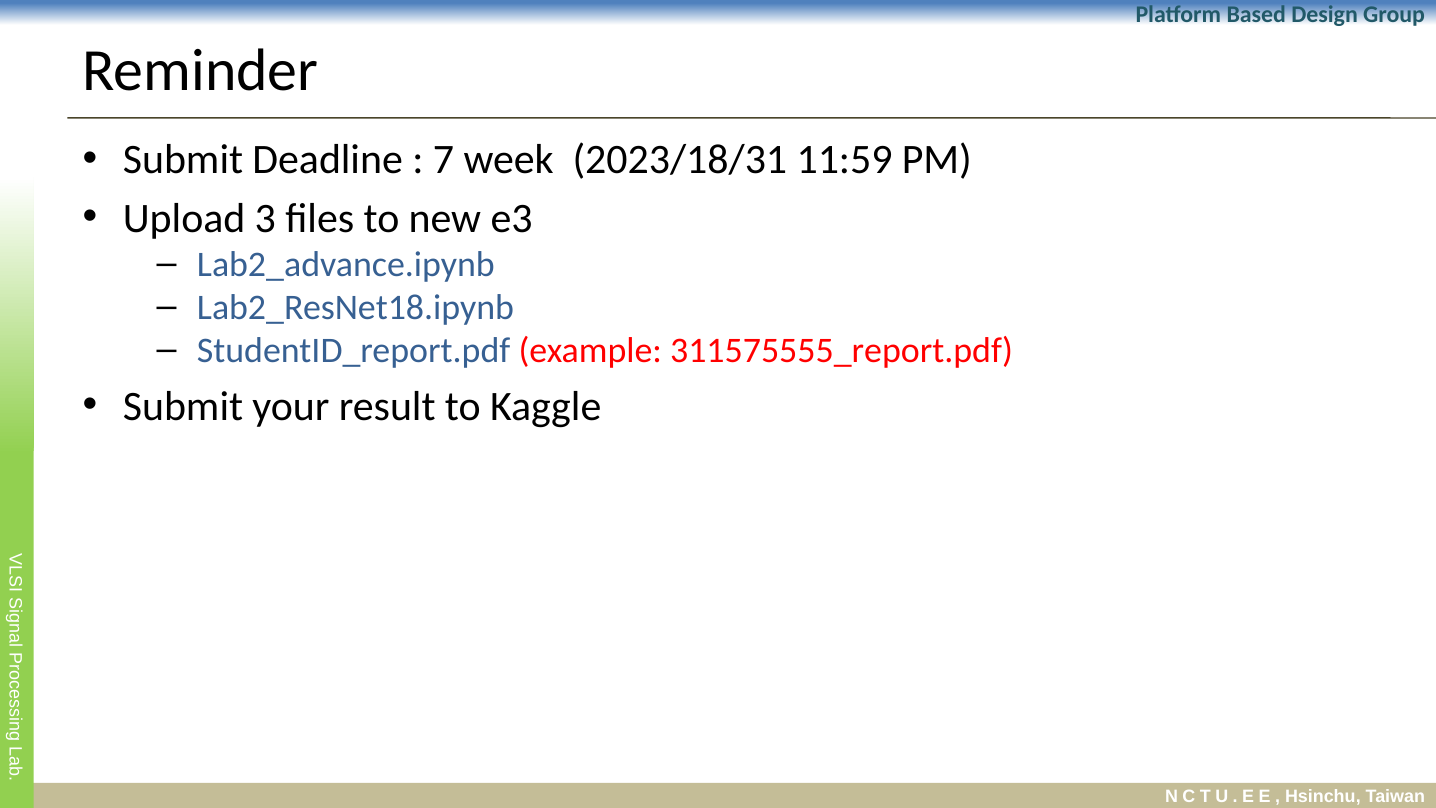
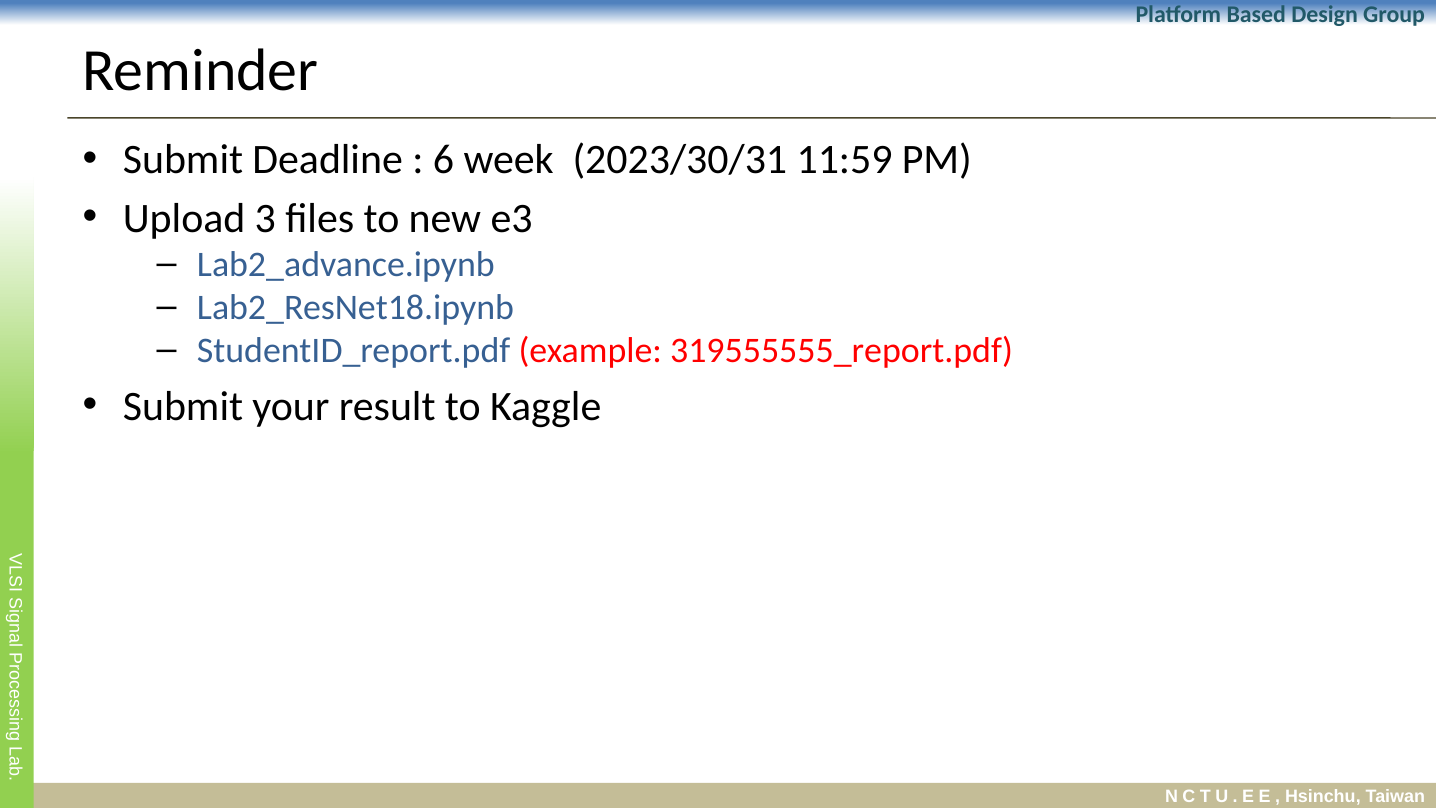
7: 7 -> 6 (444, 160)
2023/18/31: 2023/18/31 -> 2023/30/31 (680, 160)
311575555_report.pdf: 311575555_report.pdf -> 319555555_report.pdf (842, 351)
